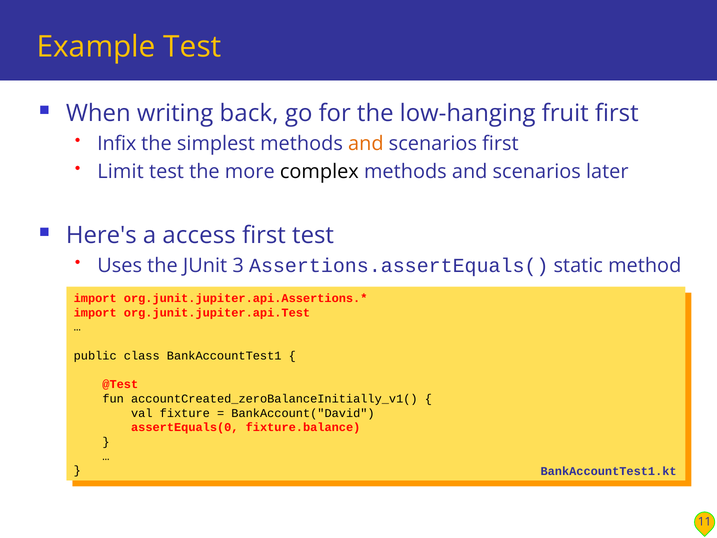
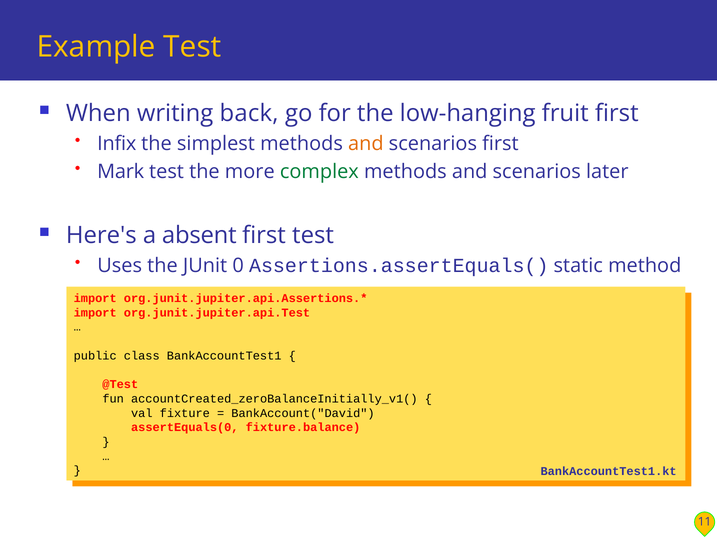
Limit: Limit -> Mark (121, 171)
complex colour: black -> green (319, 171)
access: access -> absent (199, 235)
3: 3 -> 0 (238, 265)
